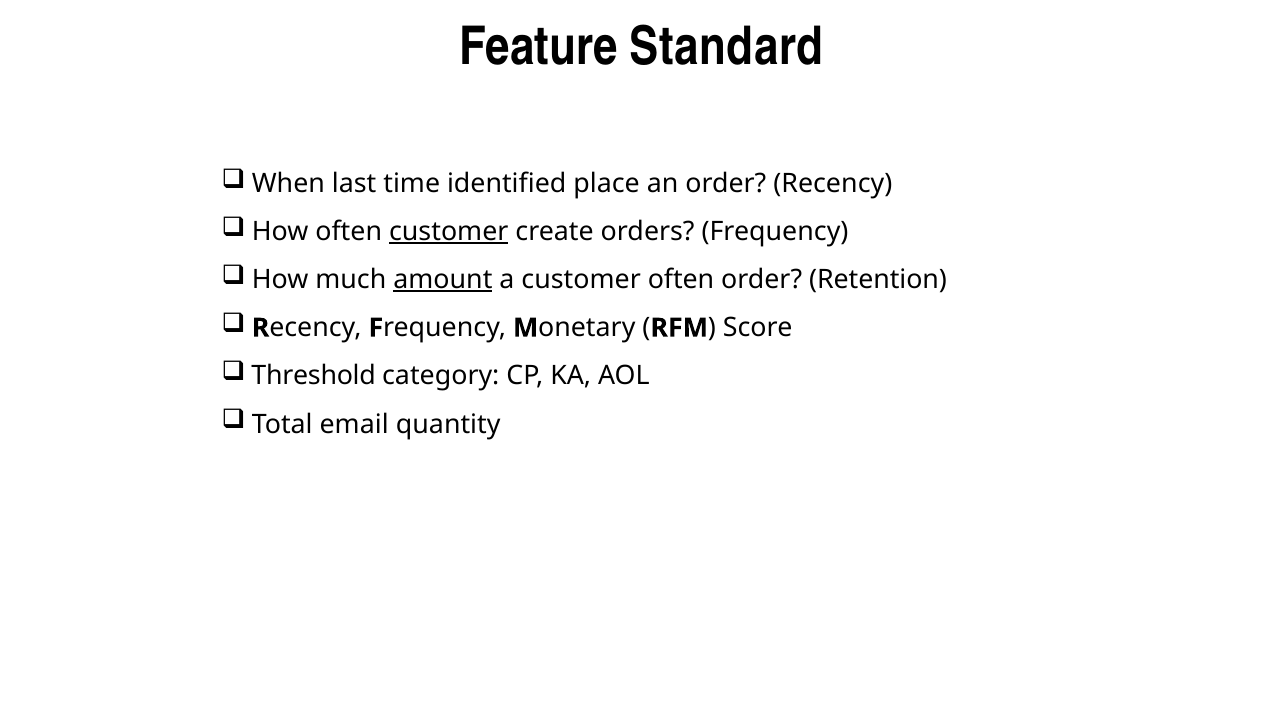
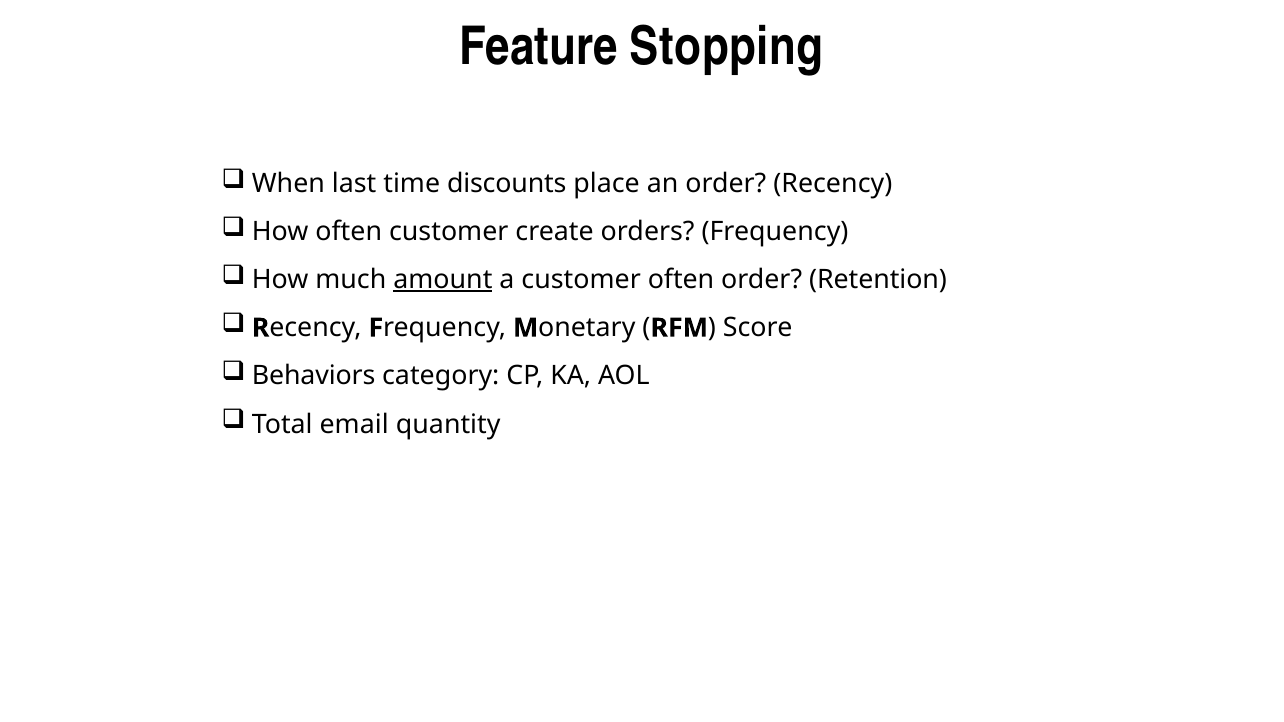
Standard: Standard -> Stopping (727, 47)
identified: identified -> discounts (507, 184)
customer underline: present -> none (449, 232)
Threshold: Threshold -> Behaviors (314, 376)
